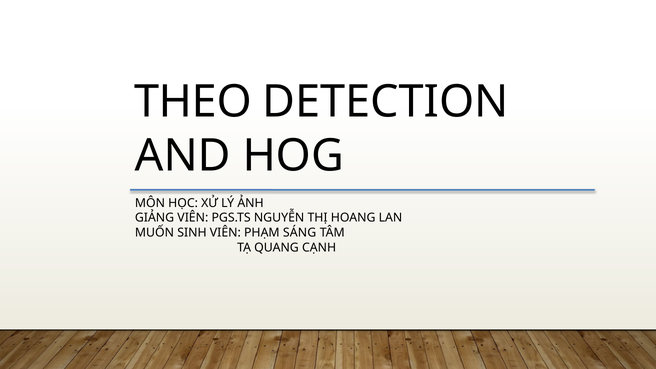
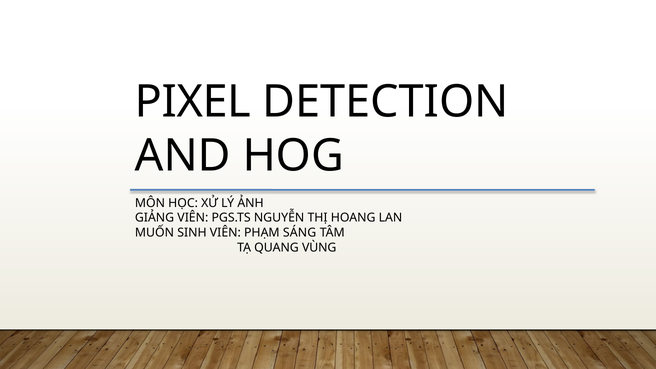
THEO: THEO -> PIXEL (193, 102)
CẠNH: CẠNH -> VÙNG (319, 247)
